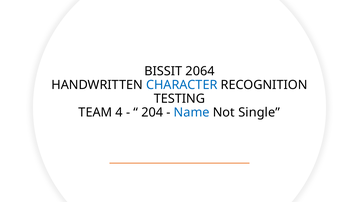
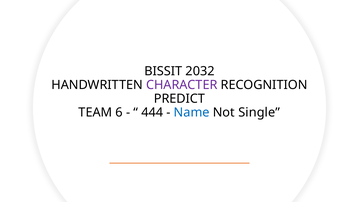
2064: 2064 -> 2032 (200, 71)
CHARACTER colour: blue -> purple (182, 85)
TESTING: TESTING -> PREDICT (179, 99)
4: 4 -> 6 (119, 112)
204: 204 -> 444 (152, 112)
